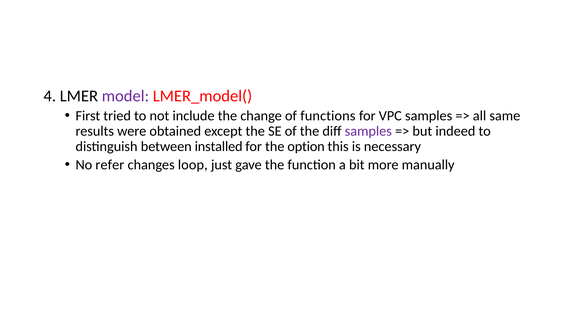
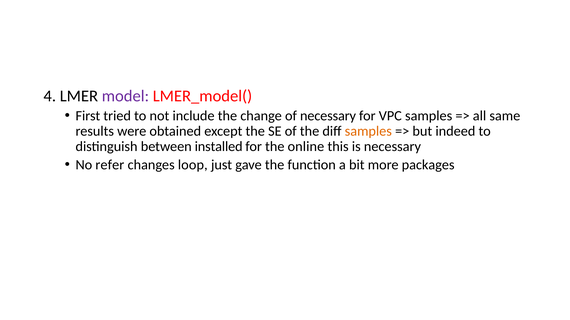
of functions: functions -> necessary (328, 116)
samples colour: purple -> orange (368, 131)
option: option -> online (306, 147)
manually: manually -> packages (428, 165)
